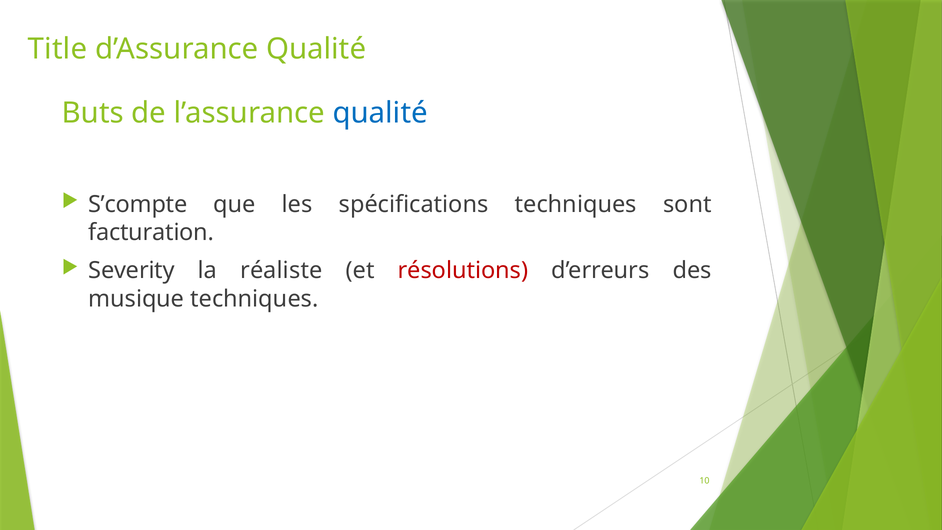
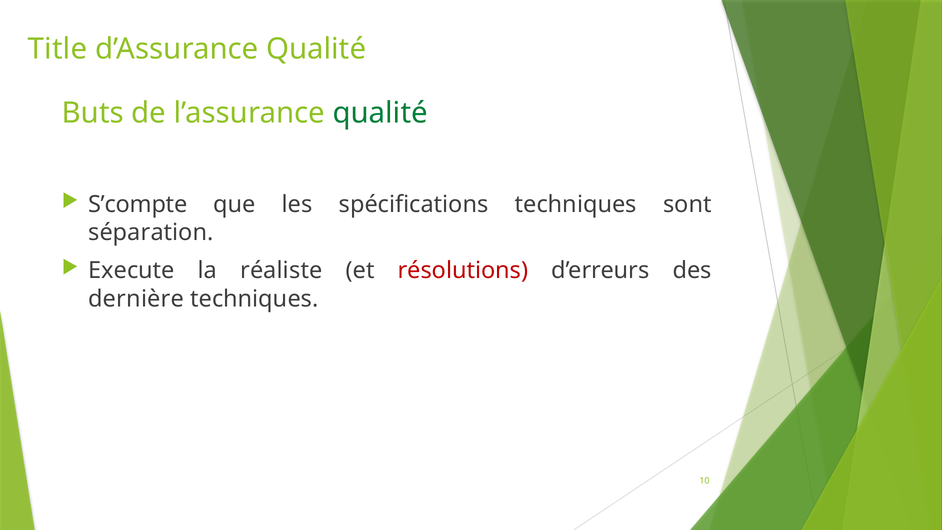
qualité colour: blue -> green (380, 113)
facturation: facturation -> séparation (151, 233)
Severity: Severity -> Execute (131, 271)
musique: musique -> dernière (136, 299)
